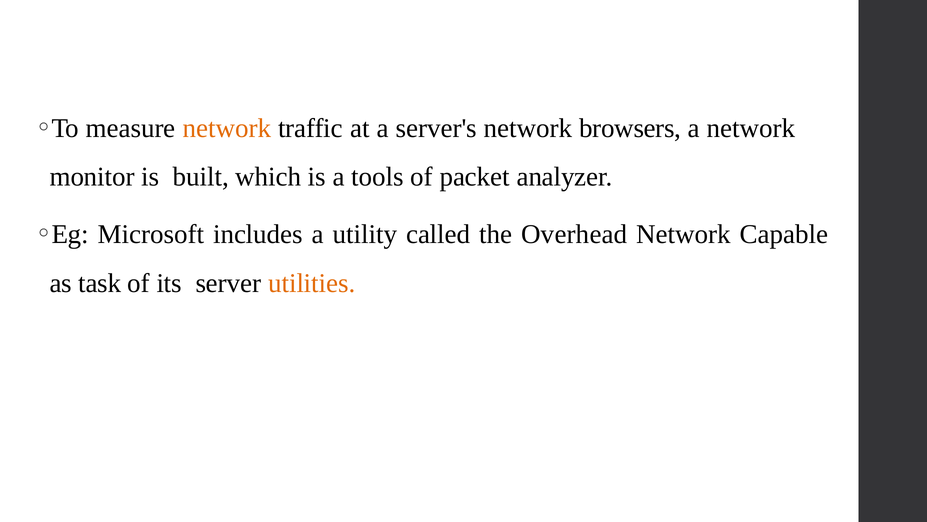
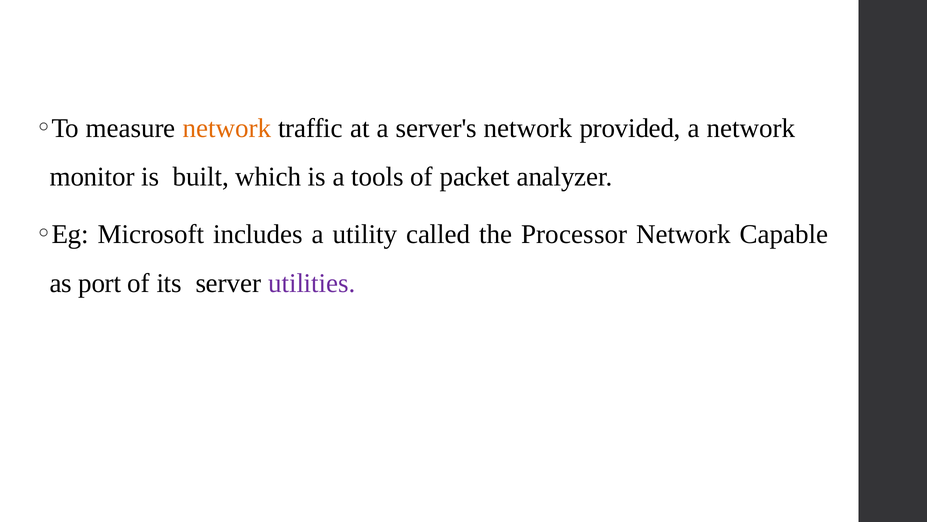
browsers: browsers -> provided (630, 128)
Overhead: Overhead -> Processor (574, 234)
task: task -> port (100, 283)
utilities colour: orange -> purple (312, 283)
